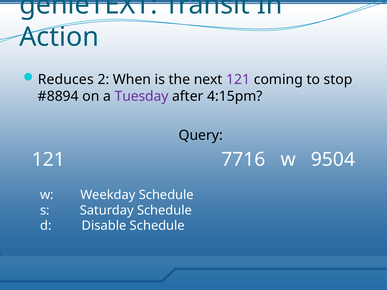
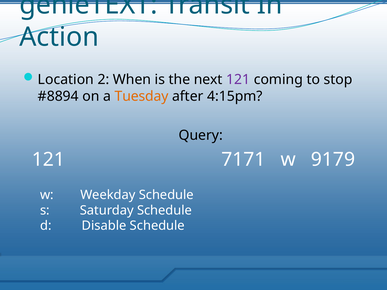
Reduces: Reduces -> Location (66, 79)
Tuesday colour: purple -> orange (142, 96)
7716: 7716 -> 7171 (243, 160)
9504: 9504 -> 9179 (333, 160)
